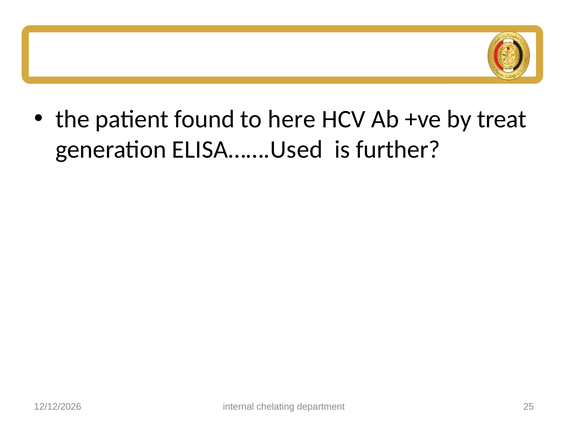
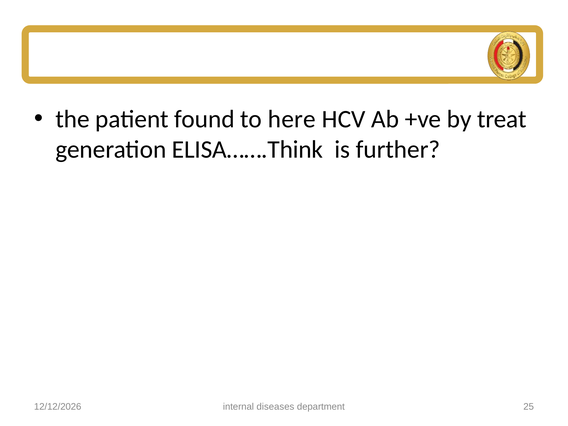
ELISA…….Used: ELISA…….Used -> ELISA…….Think (247, 149)
chelating: chelating -> diseases (275, 407)
